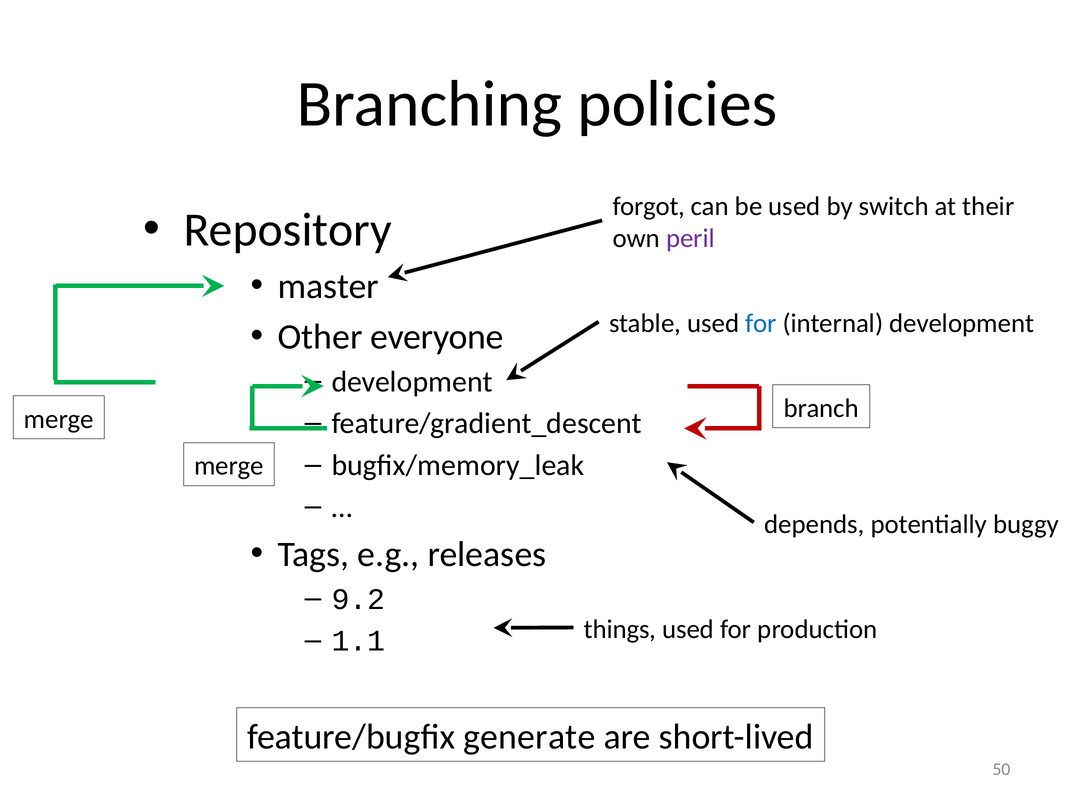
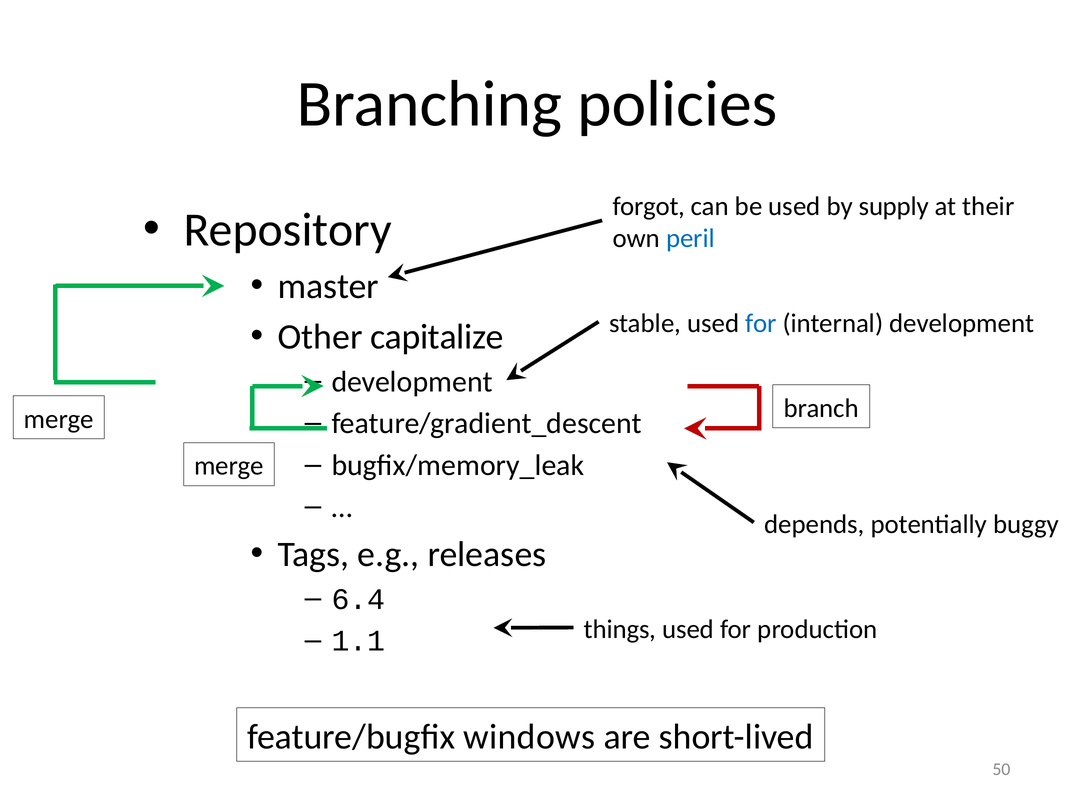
switch: switch -> supply (894, 206)
peril colour: purple -> blue (691, 239)
everyone: everyone -> capitalize (437, 337)
9.2: 9.2 -> 6.4 (358, 599)
generate: generate -> windows (529, 737)
